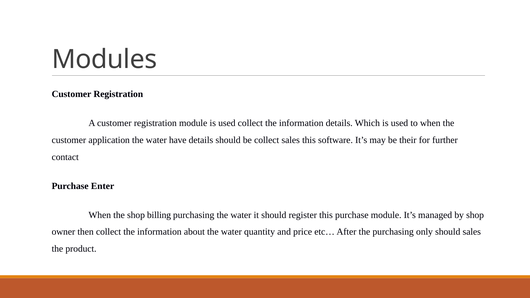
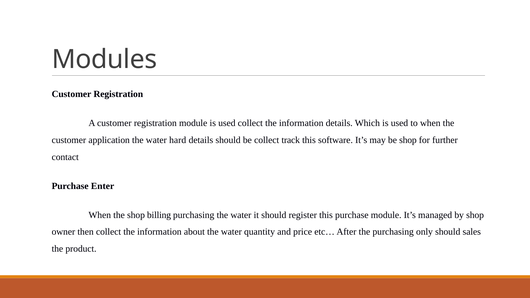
have: have -> hard (178, 140)
collect sales: sales -> track (291, 140)
be their: their -> shop (408, 140)
